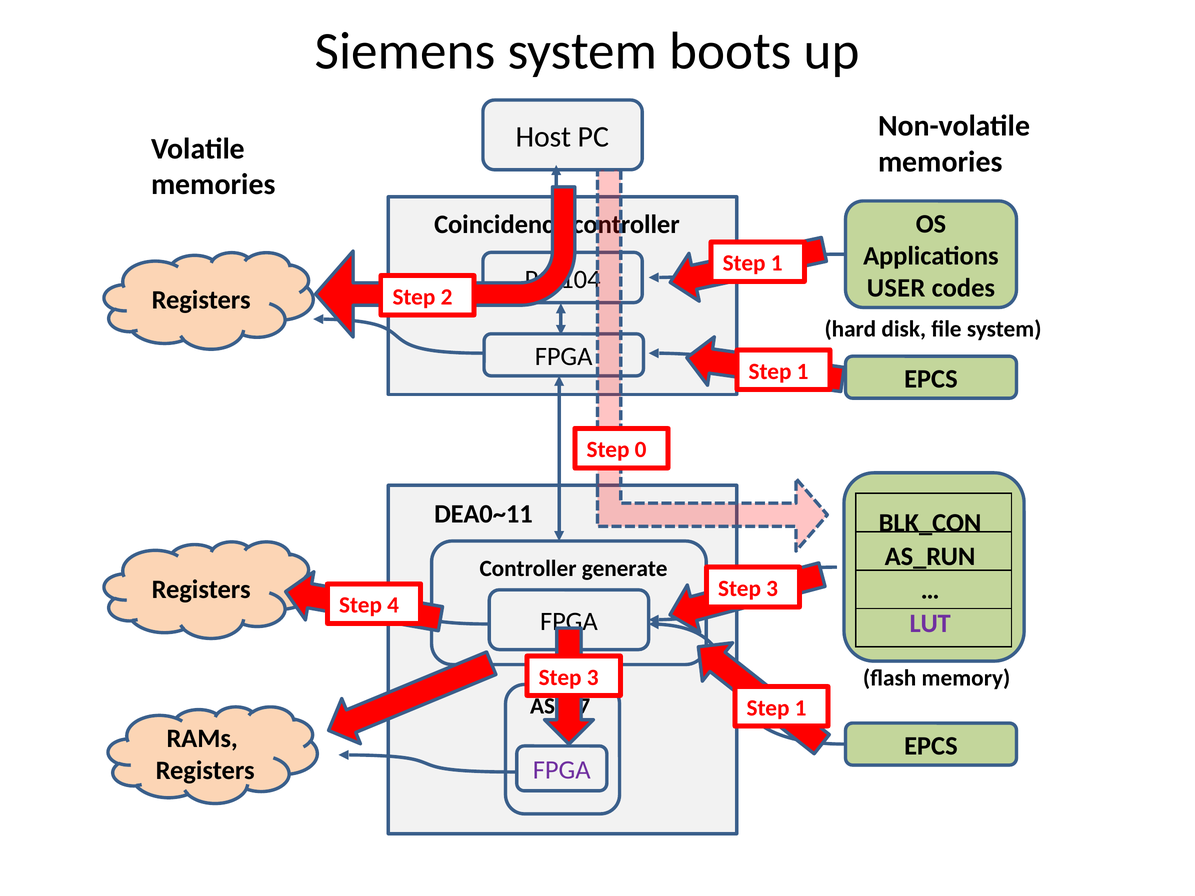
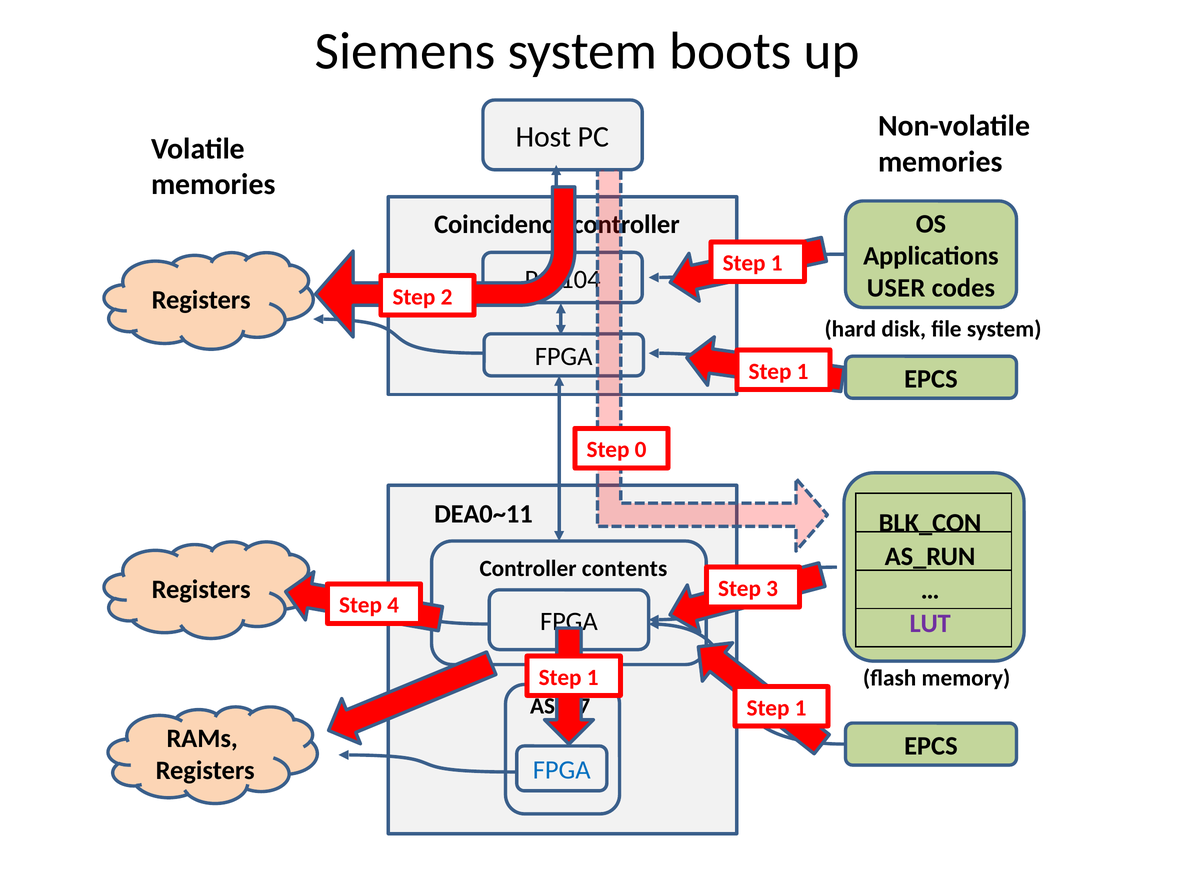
generate: generate -> contents (625, 569)
3: 3 -> 1 (593, 678)
FPGA colour: purple -> blue (562, 770)
